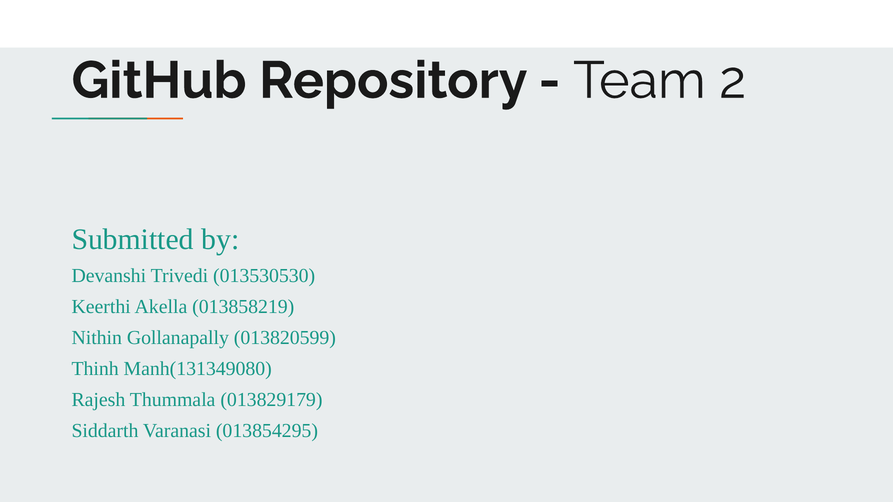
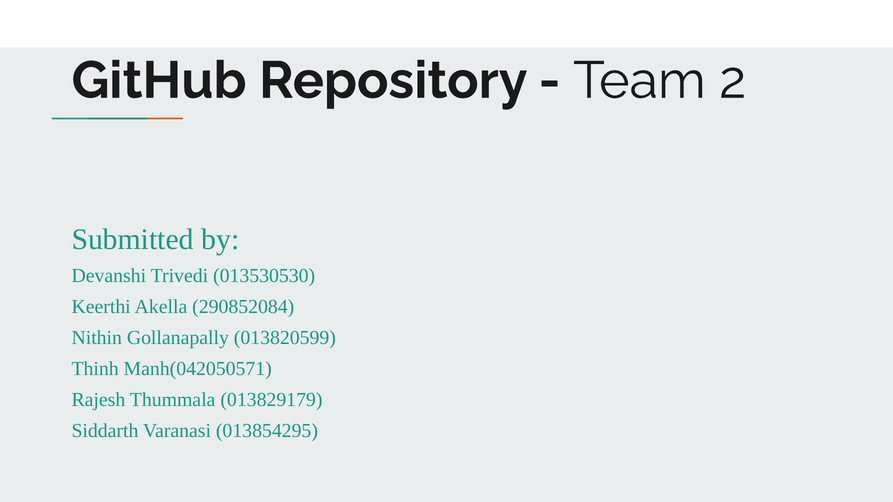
013858219: 013858219 -> 290852084 (243, 307)
Manh(131349080: Manh(131349080 -> Manh(042050571 (198, 369)
